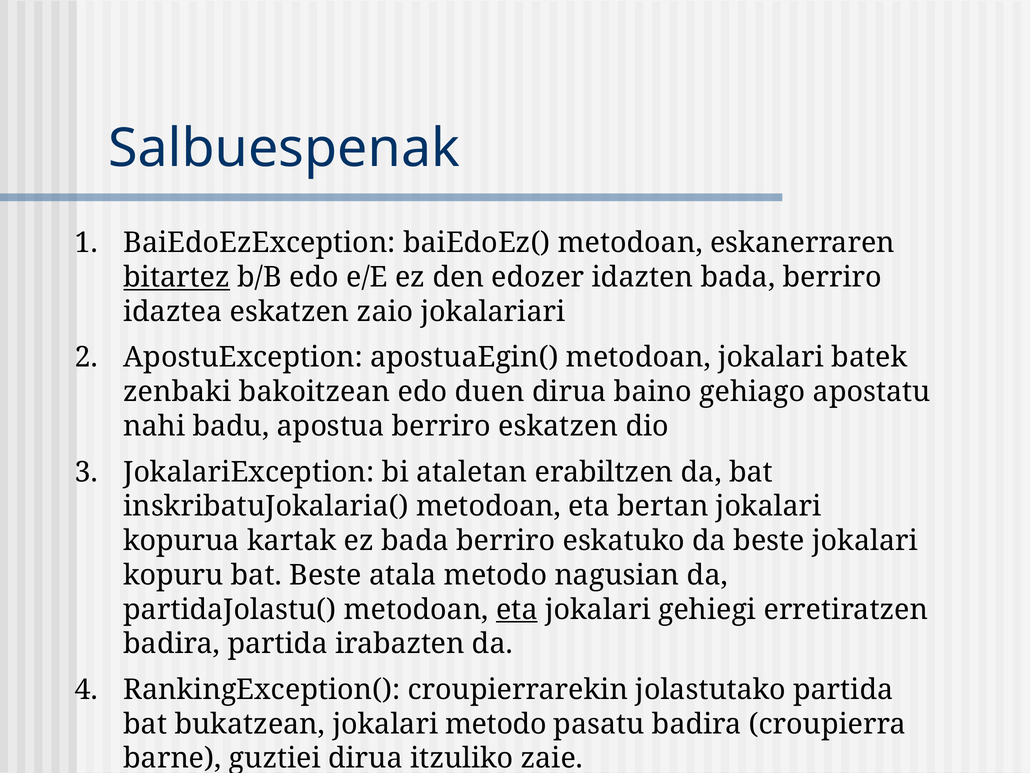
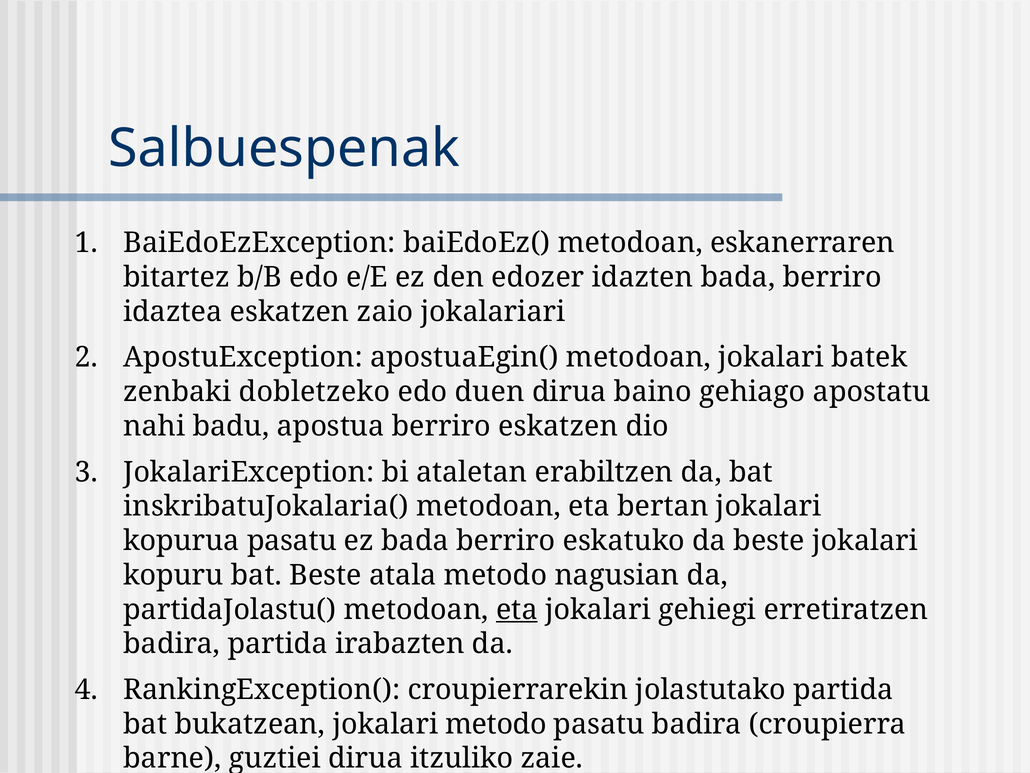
bitartez underline: present -> none (177, 277)
bakoitzean: bakoitzean -> dobletzeko (315, 392)
kopurua kartak: kartak -> pasatu (292, 540)
